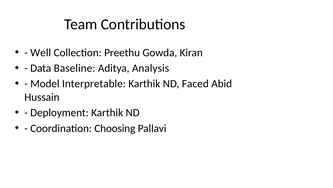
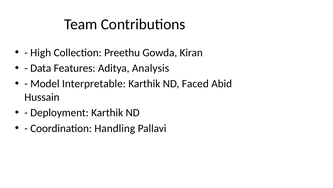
Well: Well -> High (41, 52)
Baseline: Baseline -> Features (75, 68)
Choosing: Choosing -> Handling (115, 128)
